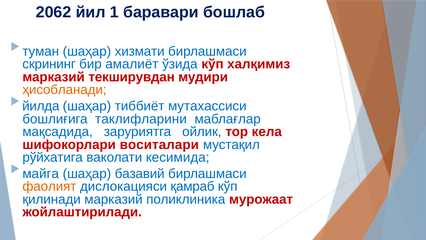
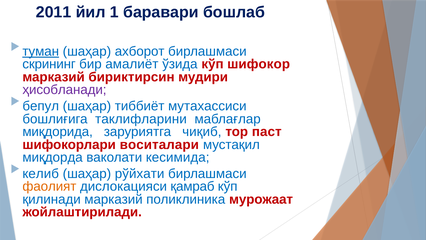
2062: 2062 -> 2011 (54, 12)
туман underline: none -> present (41, 51)
хизмати: хизмати -> ахборот (140, 51)
халқимиз: халқимиз -> шифокор (259, 64)
текширувдан: текширувдан -> бириктирсин (132, 77)
ҳисобланади colour: orange -> purple (64, 90)
йилда: йилда -> бепул (41, 106)
мақсадида: мақсадида -> миқдорида (58, 132)
ойлик: ойлик -> чиқиб (202, 132)
кела: кела -> паст (267, 132)
рўйхатига: рўйхатига -> миқдорда (53, 157)
майга: майга -> кeлиб (41, 173)
базавий: базавий -> рўйхати (140, 173)
